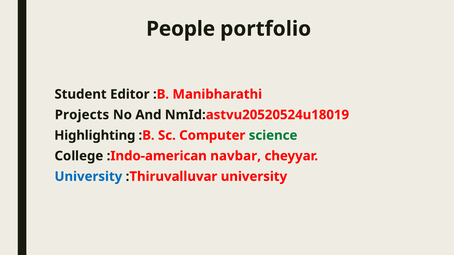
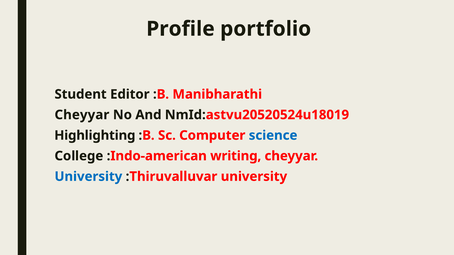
People: People -> Profile (180, 29)
Projects: Projects -> Cheyyar (82, 115)
science colour: green -> blue (273, 136)
navbar: navbar -> writing (236, 156)
